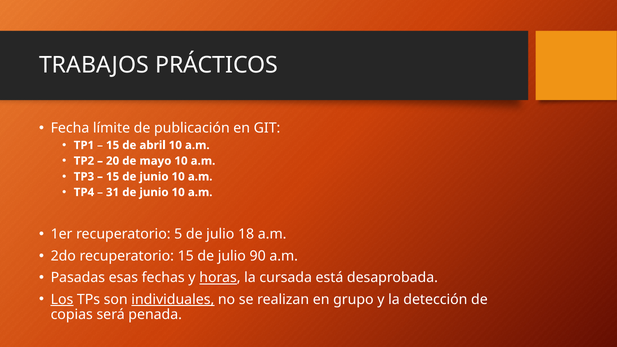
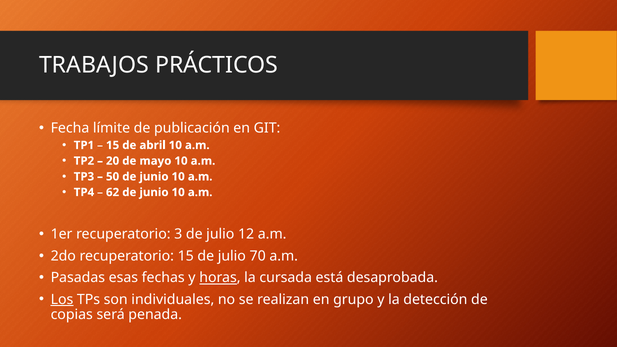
15: 15 -> 50 (113, 177)
31: 31 -> 62 (113, 192)
5: 5 -> 3 (178, 234)
18: 18 -> 12 (246, 234)
90: 90 -> 70 (258, 256)
individuales underline: present -> none (173, 299)
